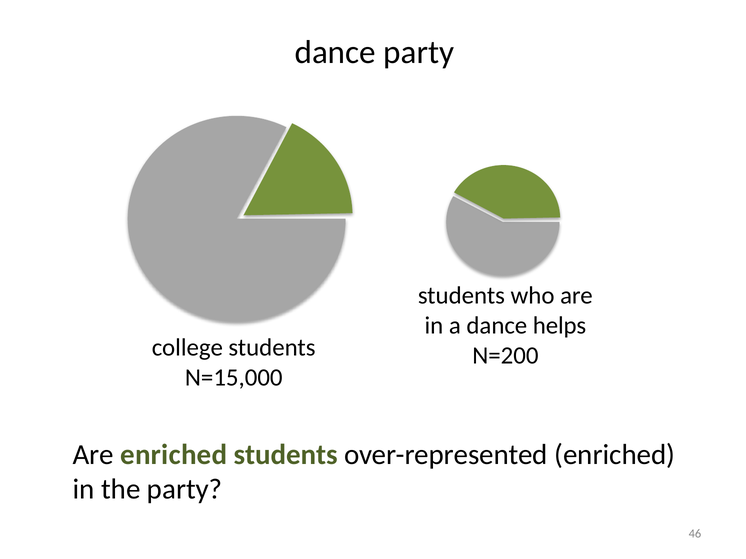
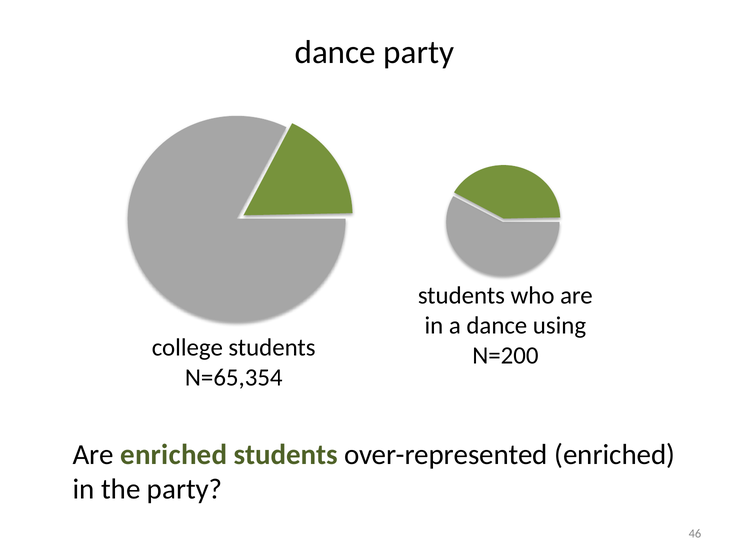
helps: helps -> using (559, 326)
N=15,000: N=15,000 -> N=65,354 (234, 378)
